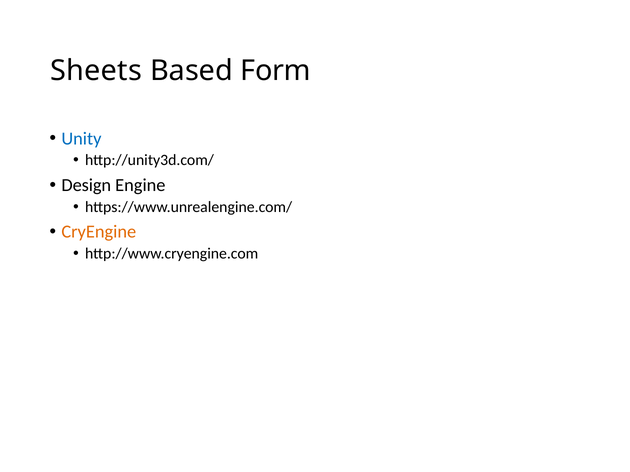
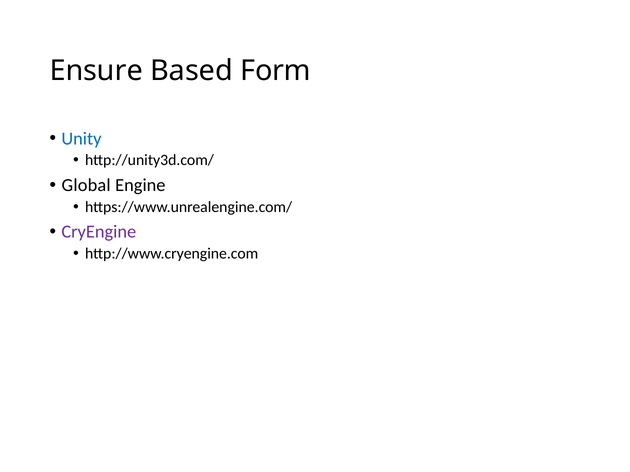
Sheets: Sheets -> Ensure (96, 71)
Design: Design -> Global (86, 185)
CryEngine colour: orange -> purple (99, 232)
